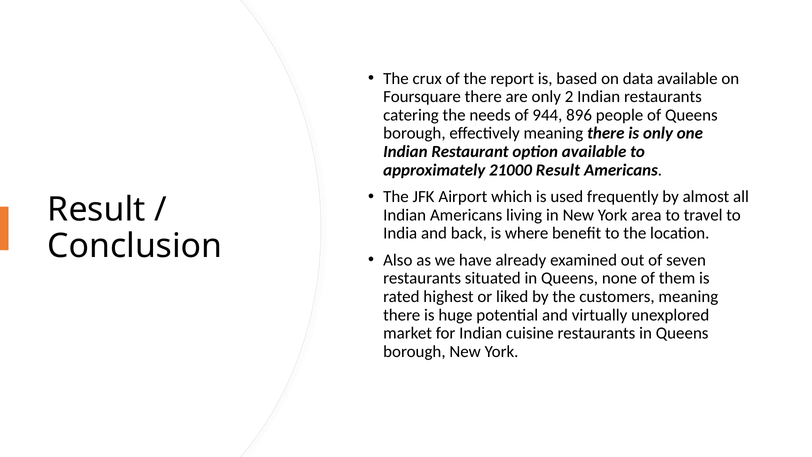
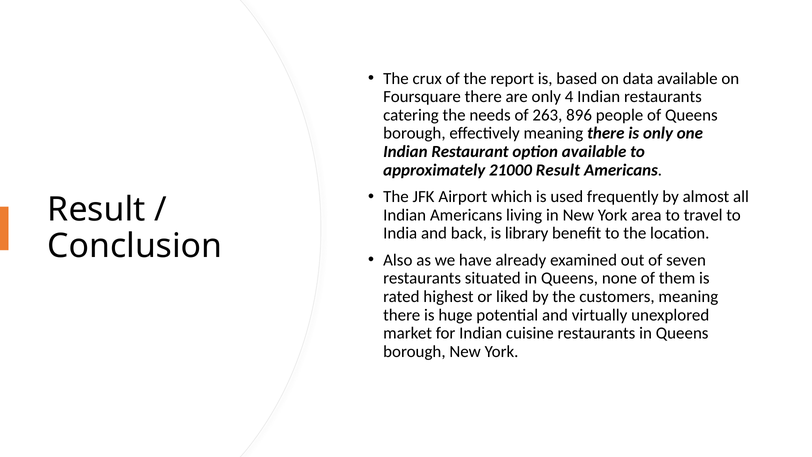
2: 2 -> 4 (569, 97)
944: 944 -> 263 (547, 115)
where: where -> library (527, 233)
